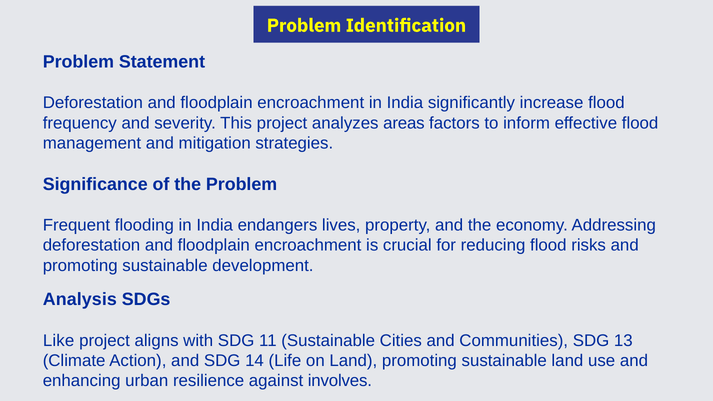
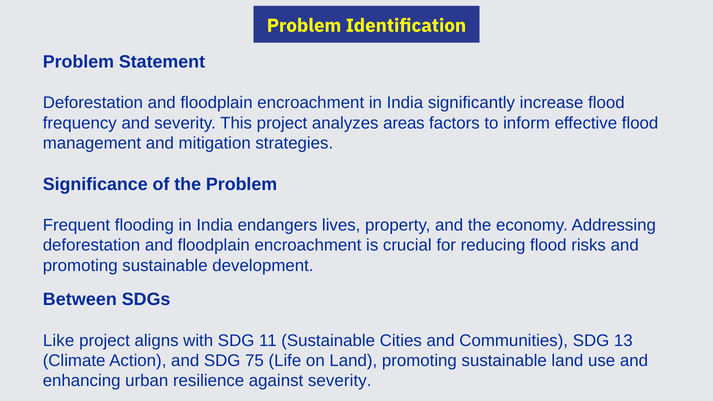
Analysis: Analysis -> Between (80, 300)
14: 14 -> 75 (254, 361)
against involves: involves -> severity (340, 381)
